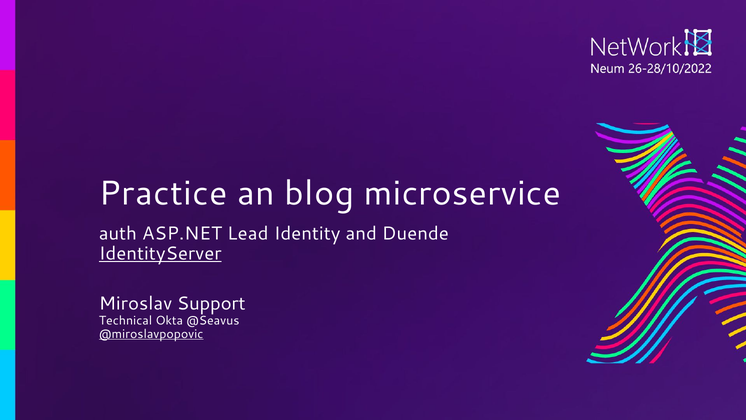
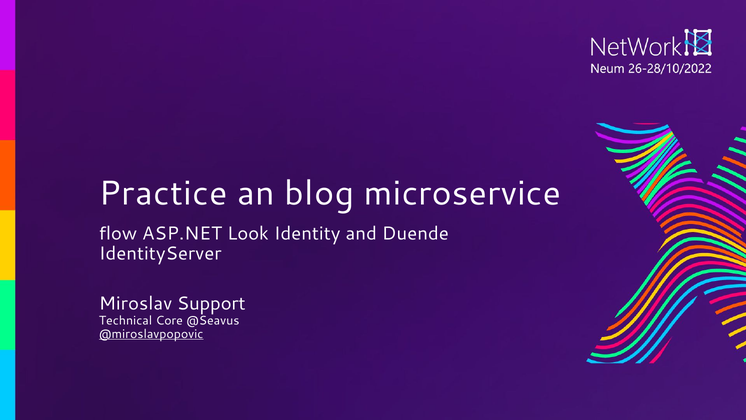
auth: auth -> flow (118, 233)
Lead: Lead -> Look (248, 233)
IdentityServer underline: present -> none (160, 253)
Okta: Okta -> Core (169, 320)
